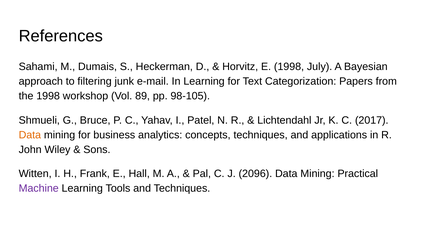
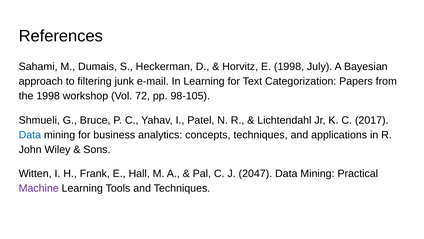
89: 89 -> 72 (143, 96)
Data colour: orange -> blue (30, 135)
2096: 2096 -> 2047 (255, 173)
